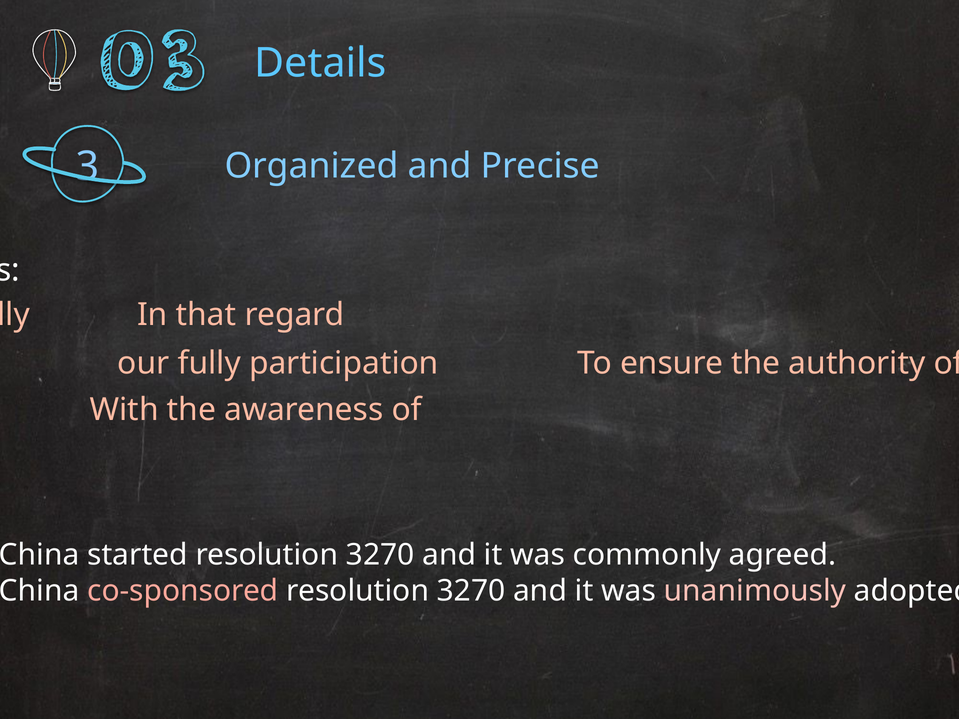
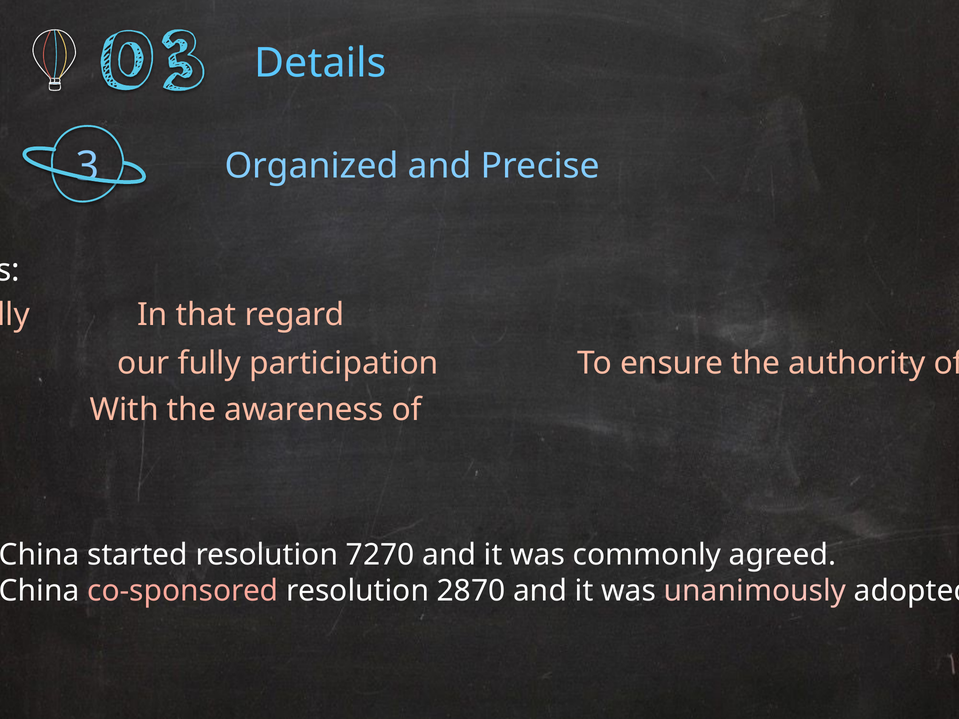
started resolution 3270: 3270 -> 7270 (380, 555)
co-sponsored resolution 3270: 3270 -> 2870 (471, 591)
